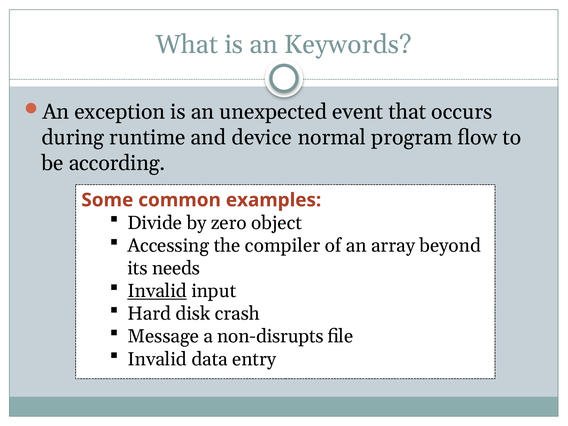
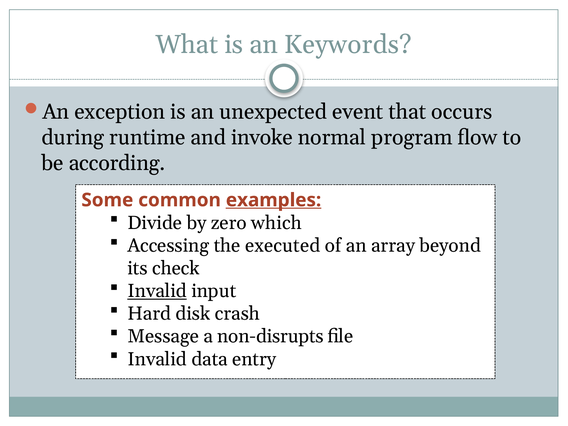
device: device -> invoke (262, 138)
examples underline: none -> present (274, 200)
object: object -> which (276, 223)
compiler: compiler -> executed (283, 246)
needs: needs -> check (176, 268)
